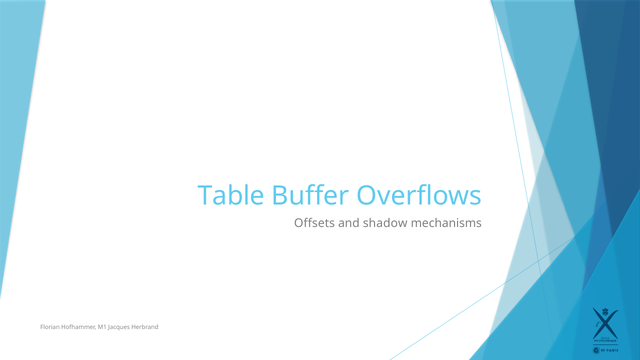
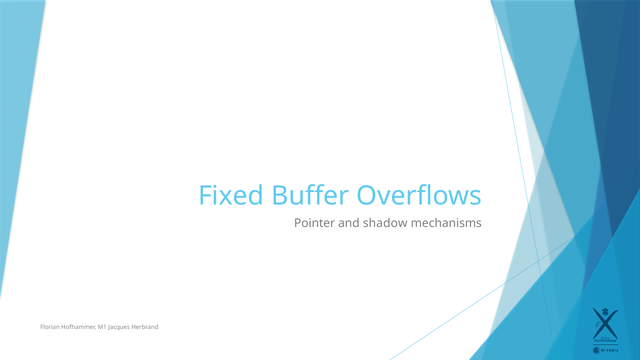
Table: Table -> Fixed (231, 196)
Offsets: Offsets -> Pointer (315, 223)
